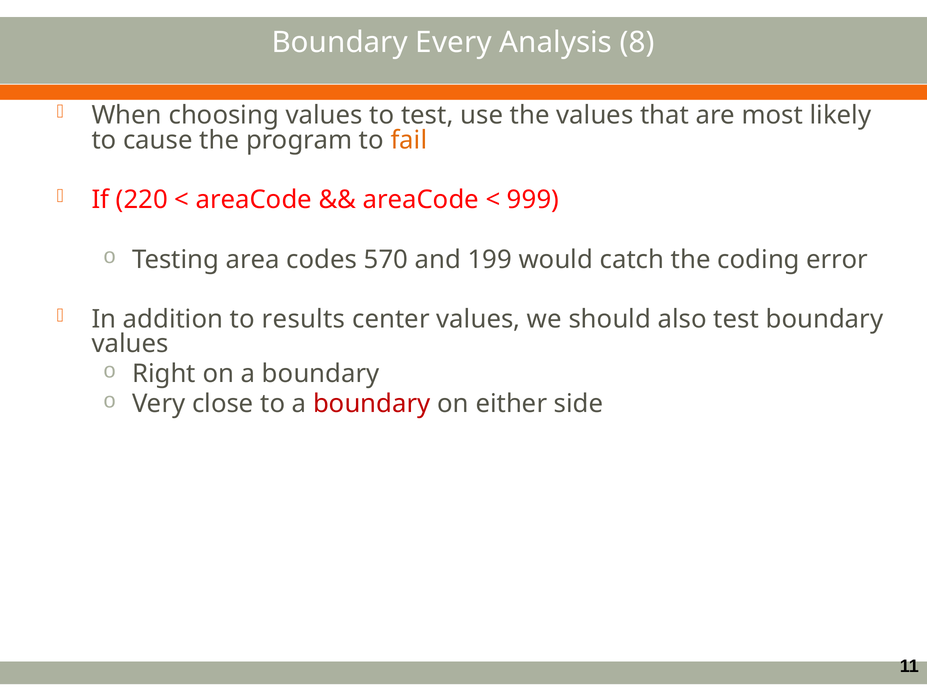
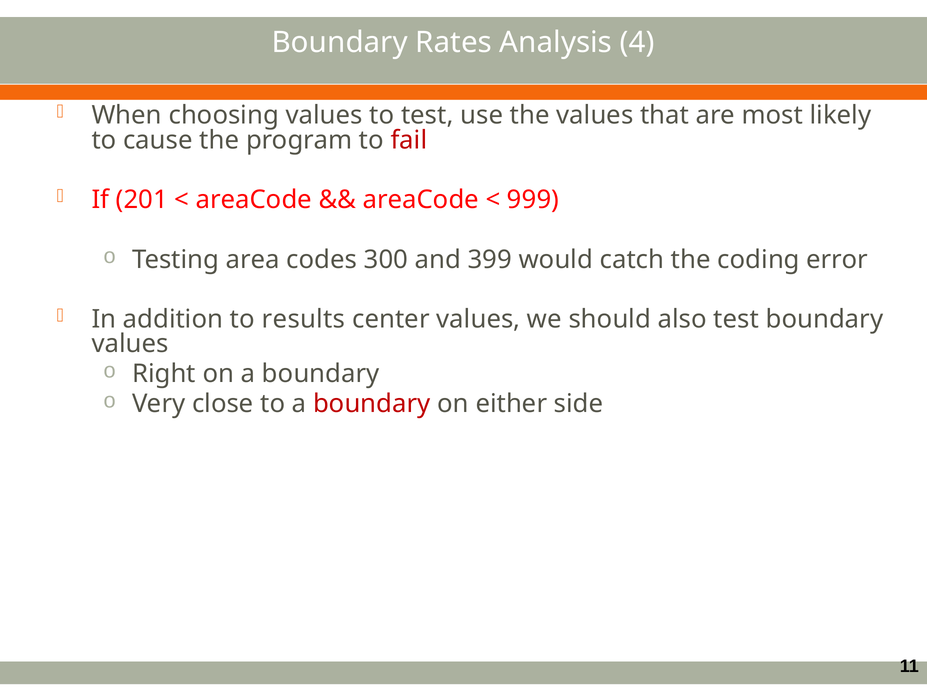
Every: Every -> Rates (454, 42)
8: 8 -> 4 (637, 42)
fail colour: orange -> red (409, 140)
220: 220 -> 201 (142, 200)
570: 570 -> 300 (386, 260)
199: 199 -> 399 (490, 260)
